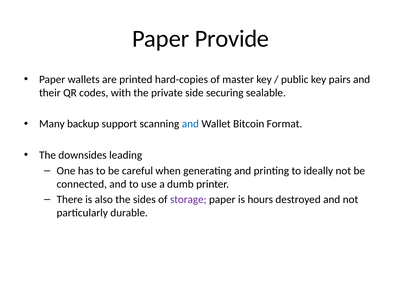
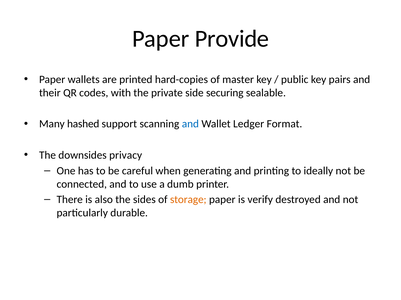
backup: backup -> hashed (83, 124)
Bitcoin: Bitcoin -> Ledger (249, 124)
leading: leading -> privacy (126, 156)
storage colour: purple -> orange (188, 200)
hours: hours -> verify (260, 200)
